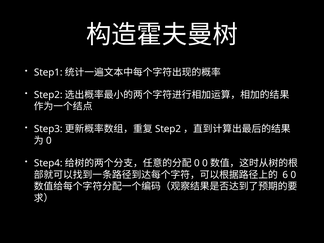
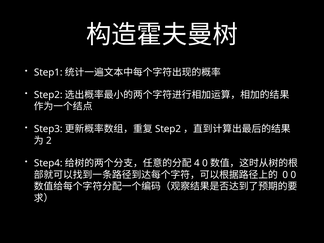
0: 0 -> 2 (49, 141)
0: 0 -> 4 (197, 163)
6: 6 -> 0 (285, 175)
